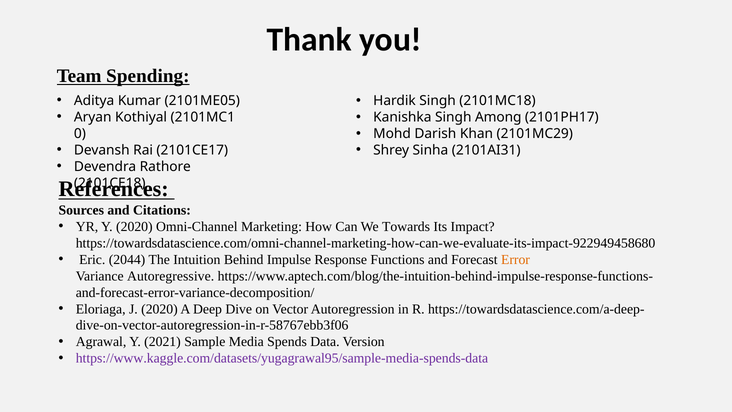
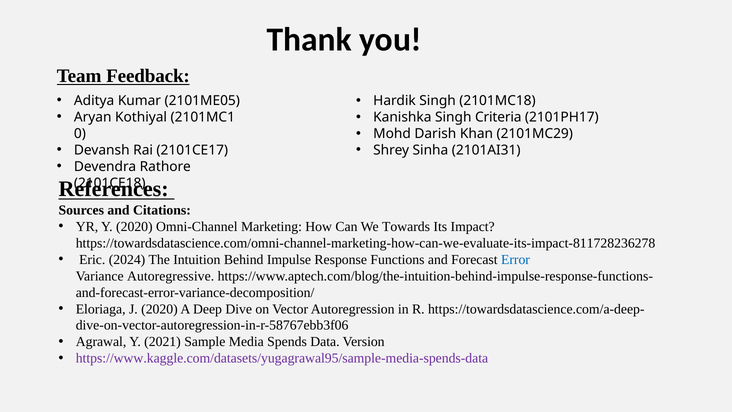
Spending: Spending -> Feedback (148, 76)
Among: Among -> Criteria (498, 117)
https://towardsdatascience.com/omni-channel-marketing-how-can-we-evaluate-its-impact-922949458680: https://towardsdatascience.com/omni-channel-marketing-how-can-we-evaluate-its-impact-922949458680 -> https://towardsdatascience.com/omni-channel-marketing-how-can-we-evaluate-its-impact-811728236278 (366, 243)
2044: 2044 -> 2024 (127, 259)
Error colour: orange -> blue (515, 259)
